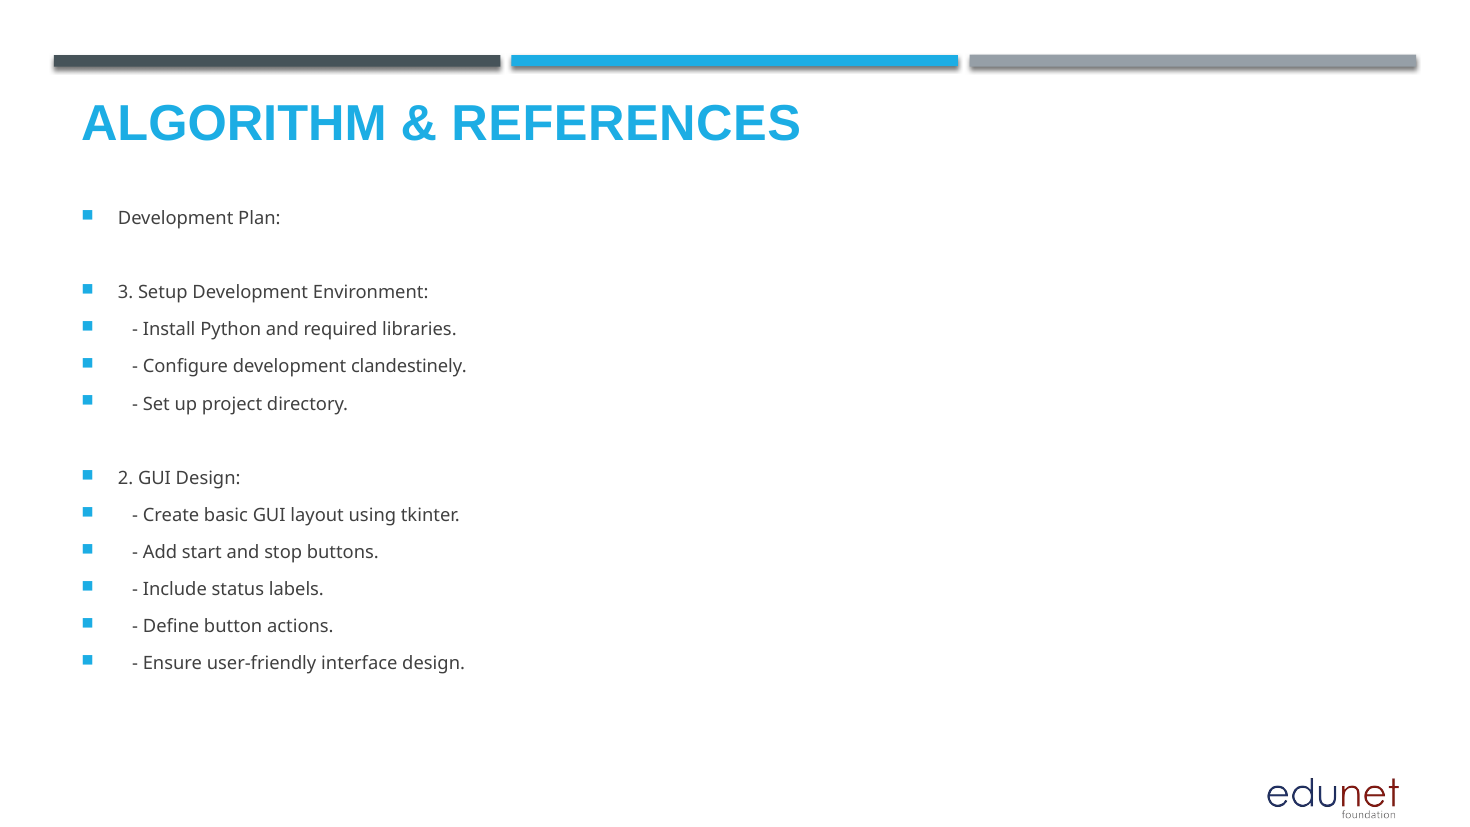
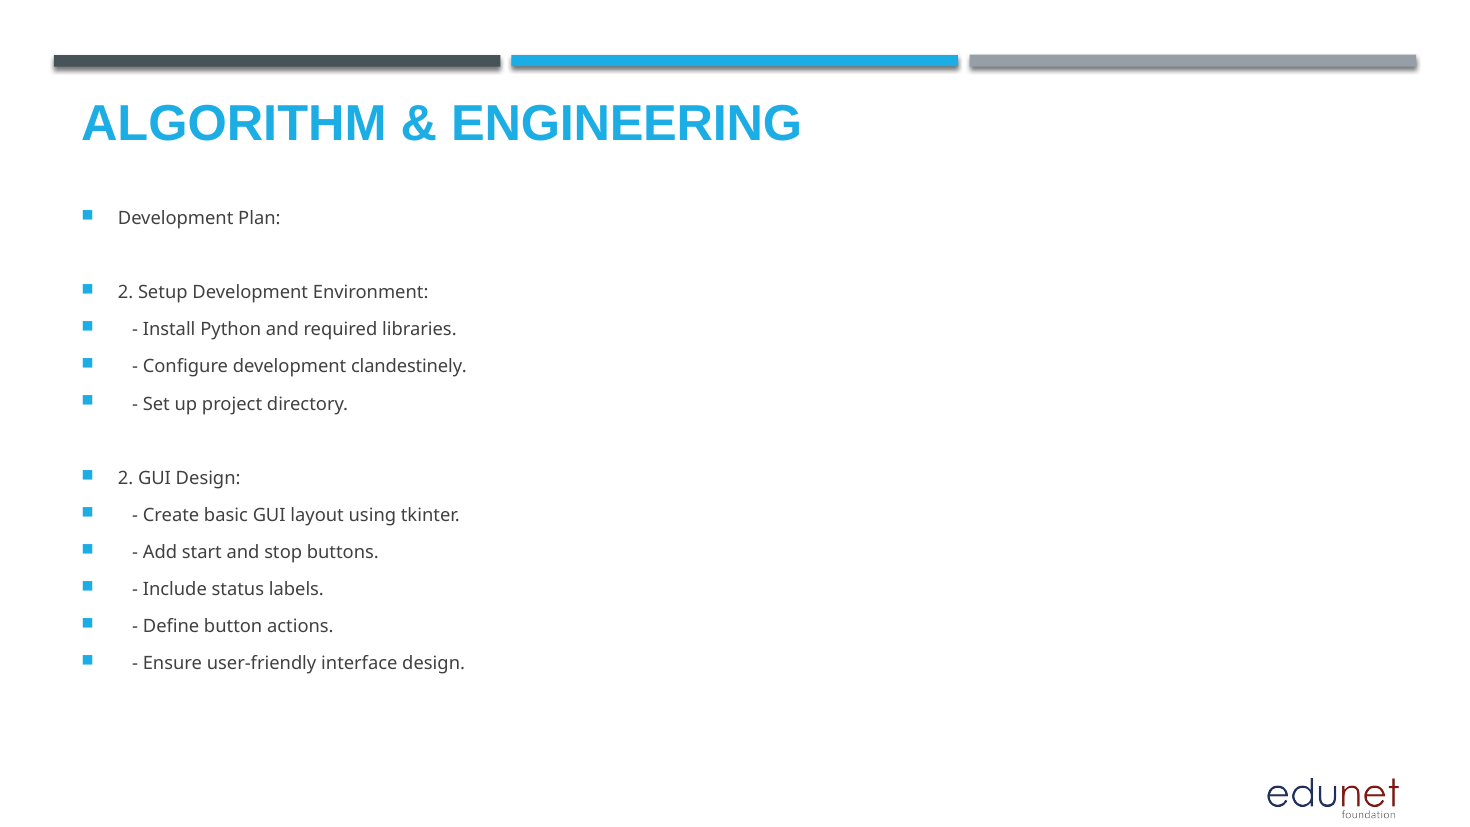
REFERENCES: REFERENCES -> ENGINEERING (627, 124)
3: 3 -> 2 (126, 293)
